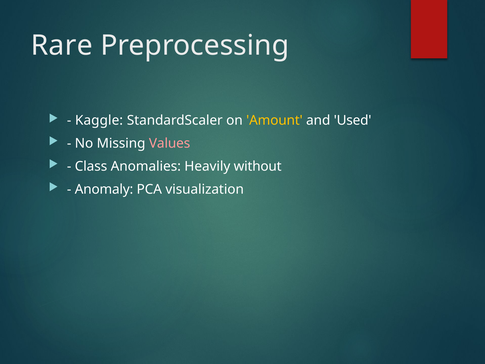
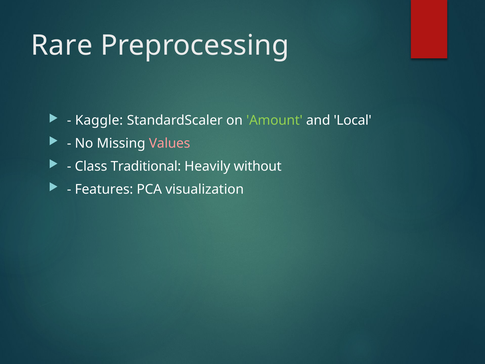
Amount colour: yellow -> light green (274, 120)
Used: Used -> Local (353, 120)
Anomalies: Anomalies -> Traditional (146, 166)
Anomaly: Anomaly -> Features (104, 189)
